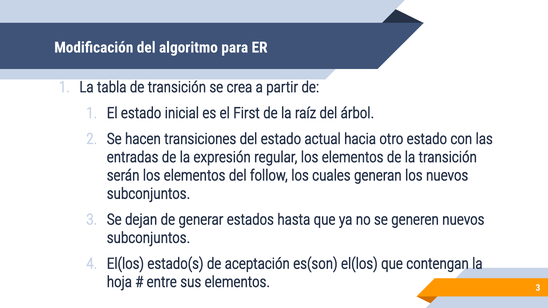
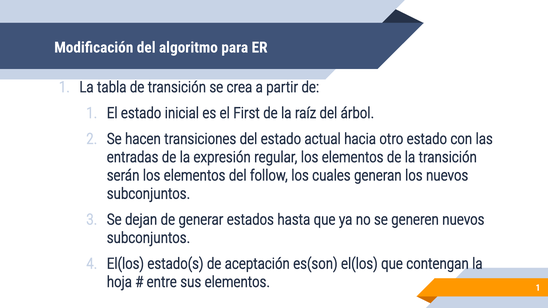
elementos 3: 3 -> 1 (538, 288)
